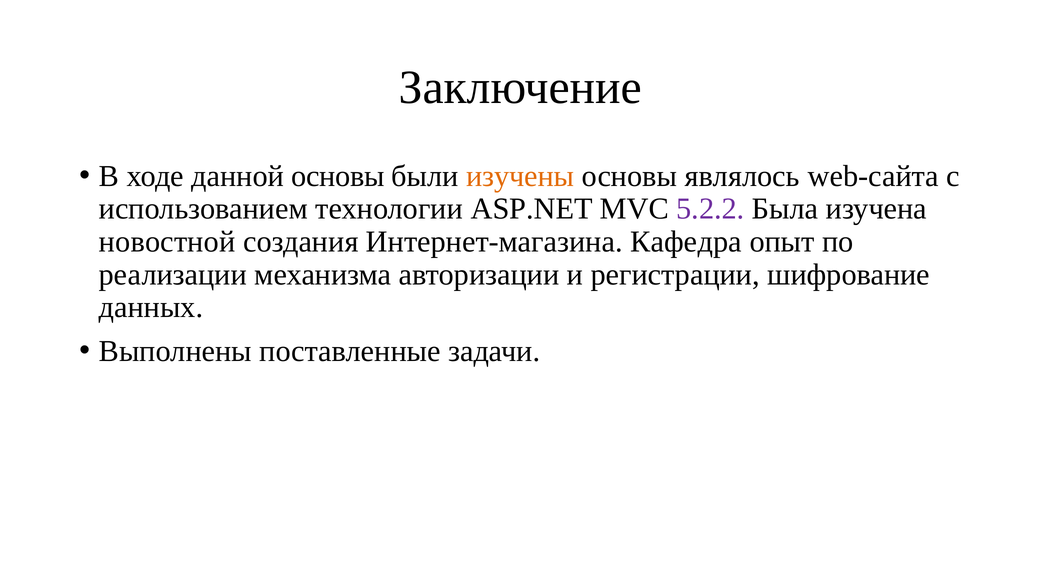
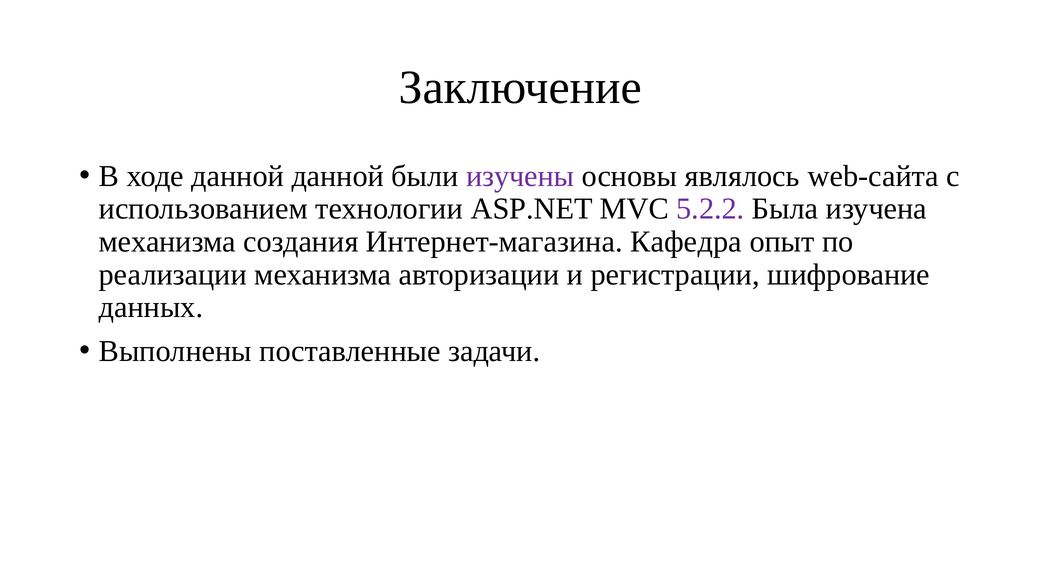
данной основы: основы -> данной (338, 176)
изучены colour: orange -> purple (520, 176)
новостной: новостной -> механизма (167, 242)
